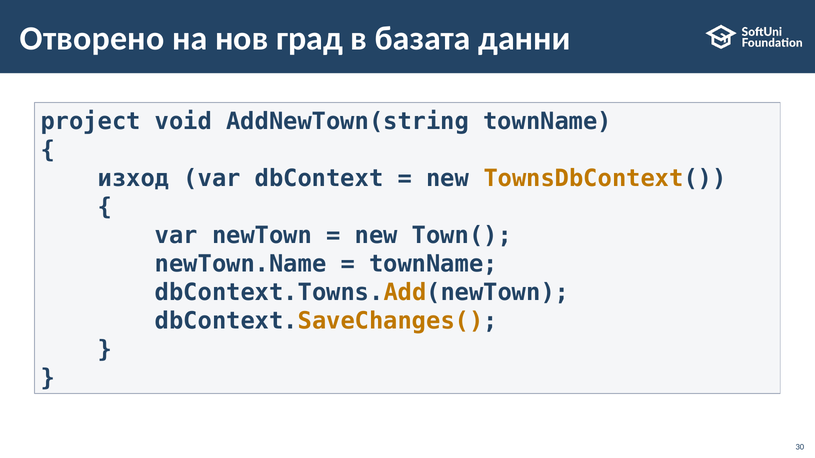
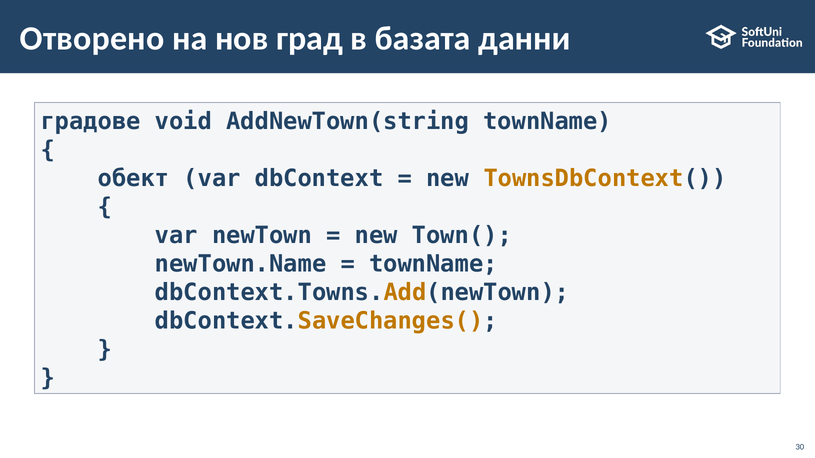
project: project -> градове (91, 121)
изход: изход -> обект (134, 178)
